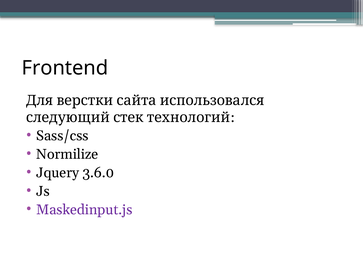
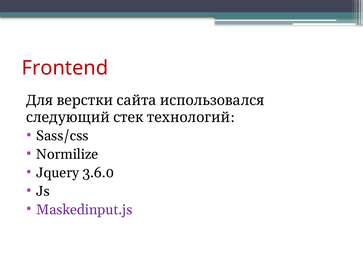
Frontend colour: black -> red (65, 68)
